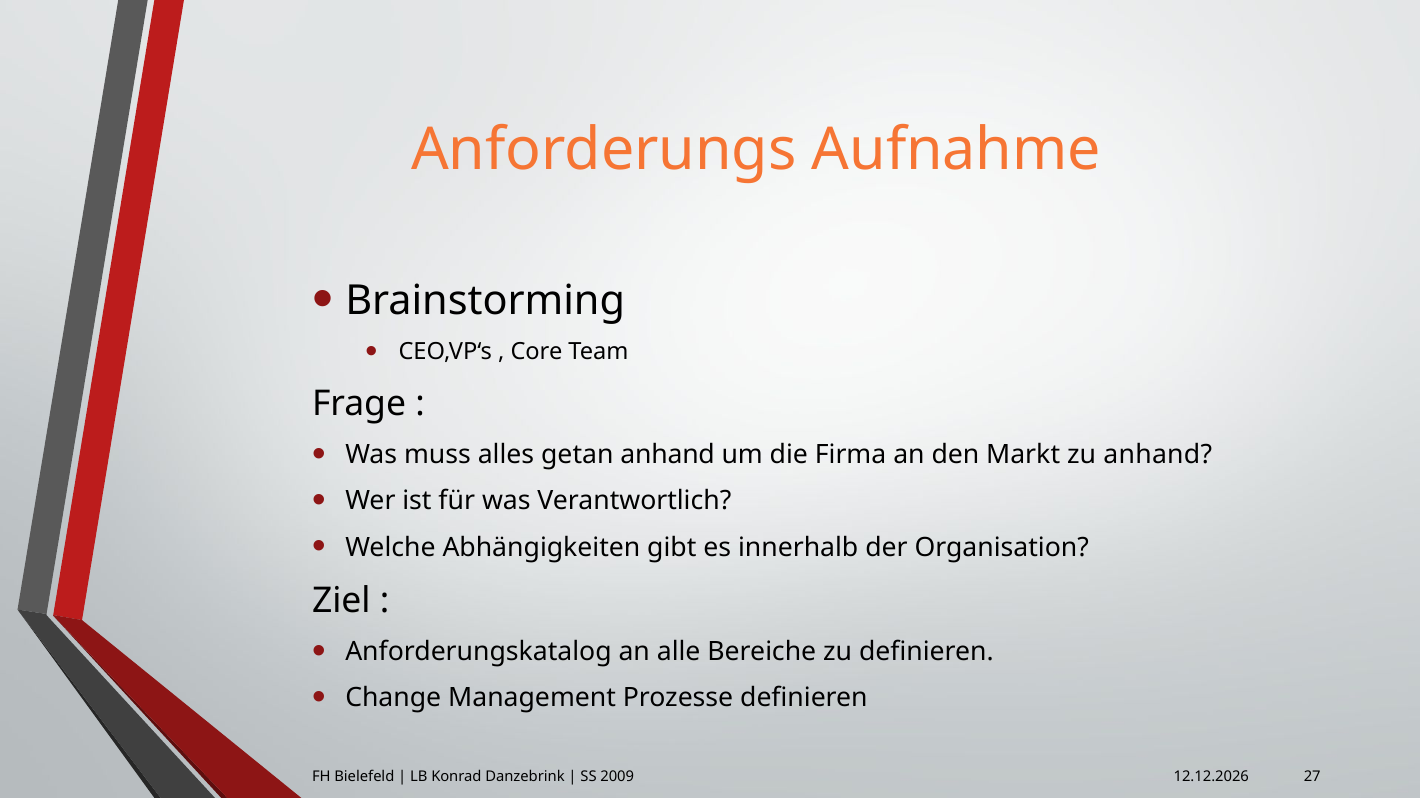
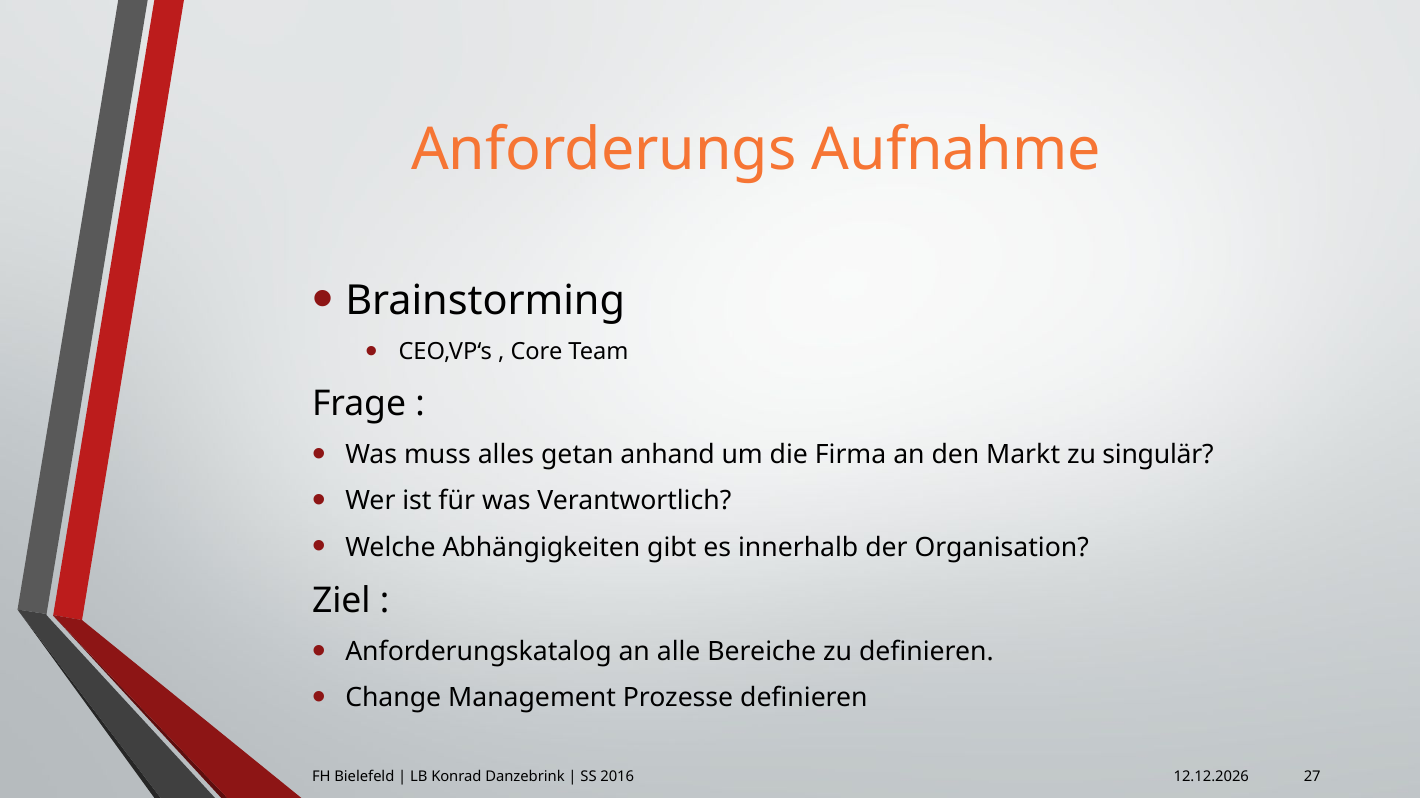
zu anhand: anhand -> singulär (1158, 455)
2009: 2009 -> 2016 (617, 777)
